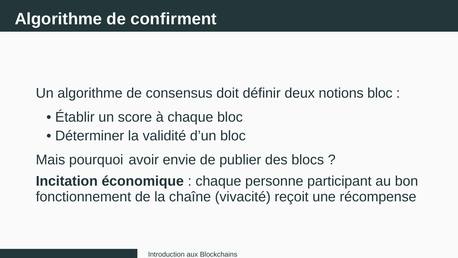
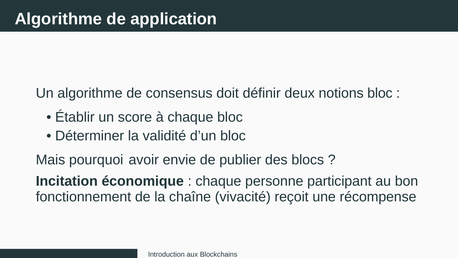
confirment: confirment -> application (174, 19)
